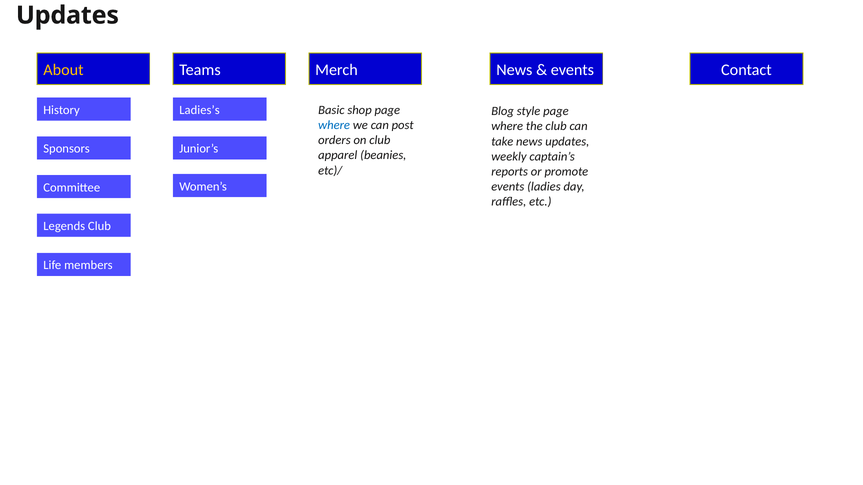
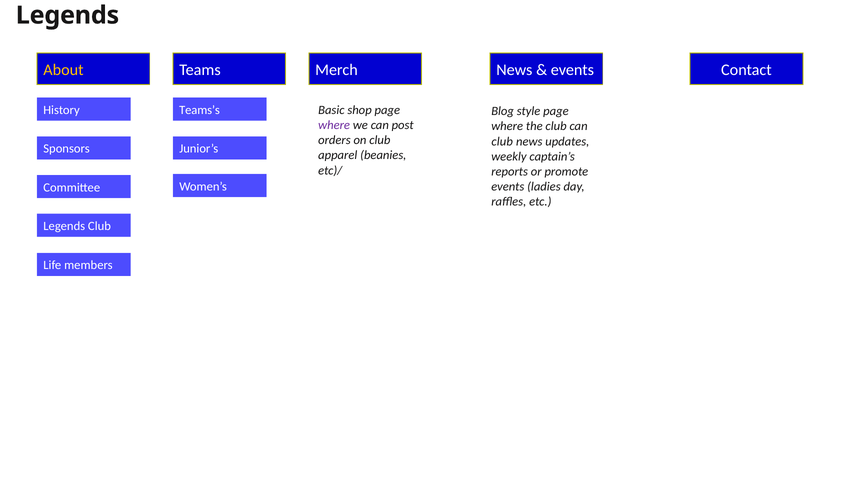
Updates: Updates -> Legends (67, 15)
Ladies’s: Ladies’s -> Teams’s (200, 110)
where colour: blue -> purple (334, 125)
take: take -> club (502, 142)
